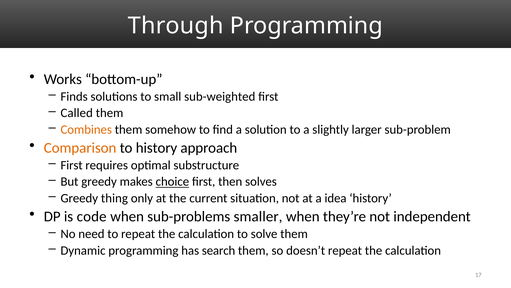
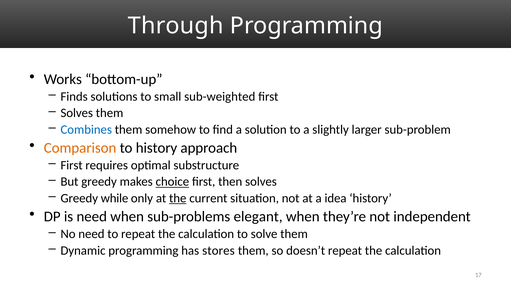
Called: Called -> Solves (77, 113)
Combines colour: orange -> blue (86, 129)
thing: thing -> while (115, 198)
the underline: none -> present (178, 198)
is code: code -> need (92, 216)
smaller: smaller -> elegant (258, 216)
search: search -> stores (218, 250)
